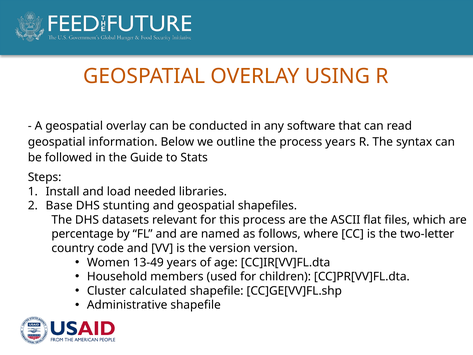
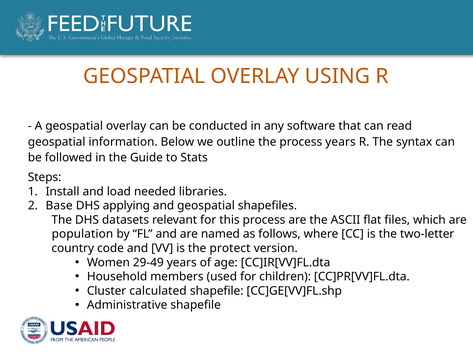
stunting: stunting -> applying (126, 206)
percentage: percentage -> population (82, 234)
the version: version -> protect (230, 248)
13-49: 13-49 -> 29-49 (148, 262)
